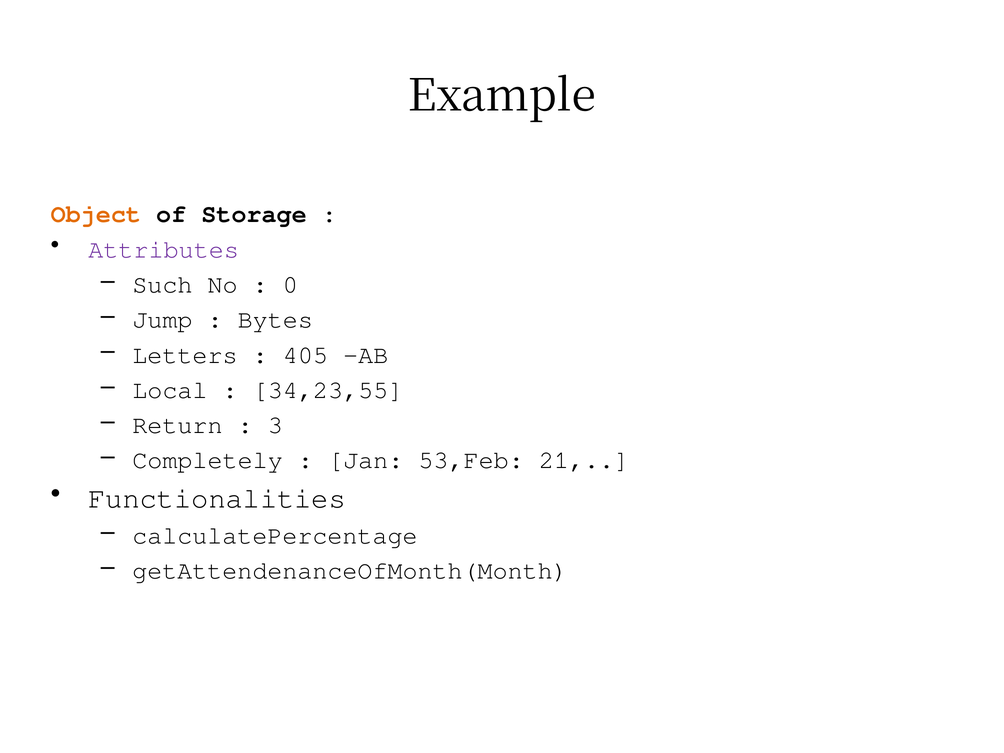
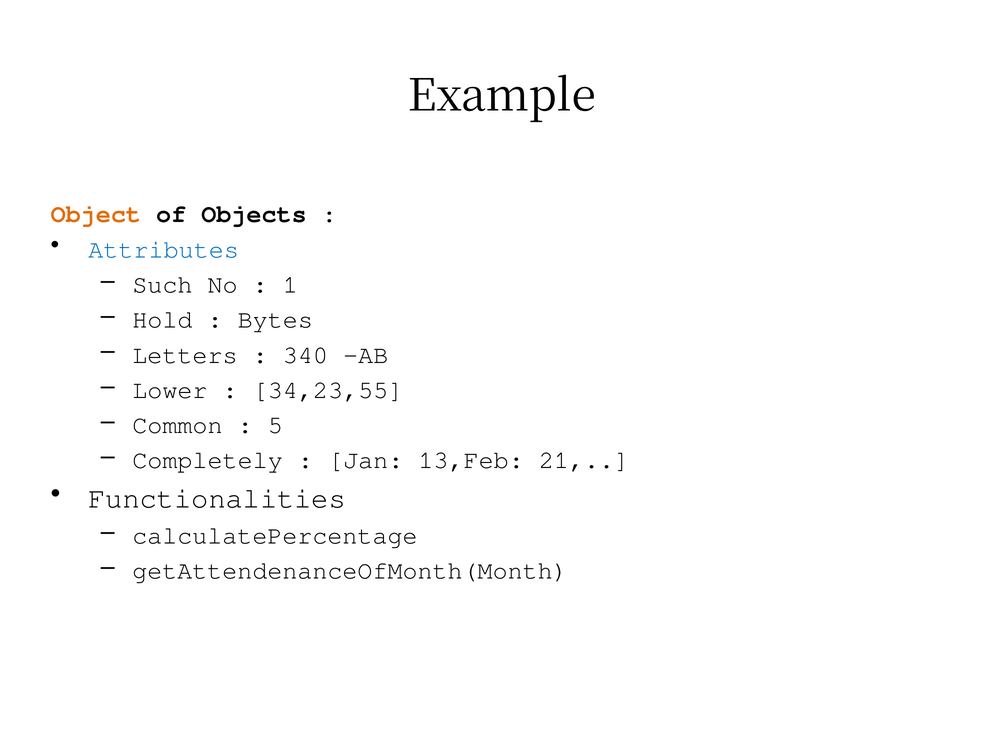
Storage: Storage -> Objects (254, 214)
Attributes colour: purple -> blue (164, 249)
0: 0 -> 1 (290, 284)
Jump: Jump -> Hold (162, 320)
405: 405 -> 340 (305, 355)
Local: Local -> Lower (170, 390)
Return: Return -> Common (177, 425)
3: 3 -> 5 (275, 425)
53,Feb: 53,Feb -> 13,Feb (471, 460)
